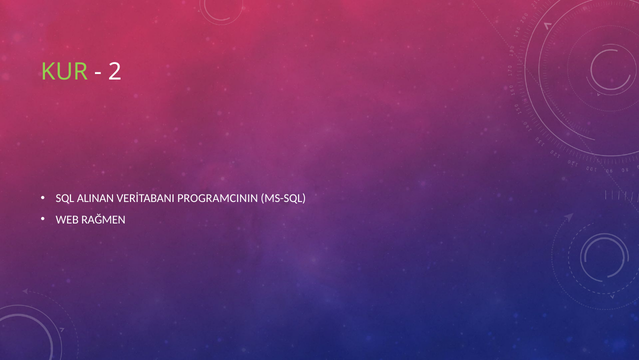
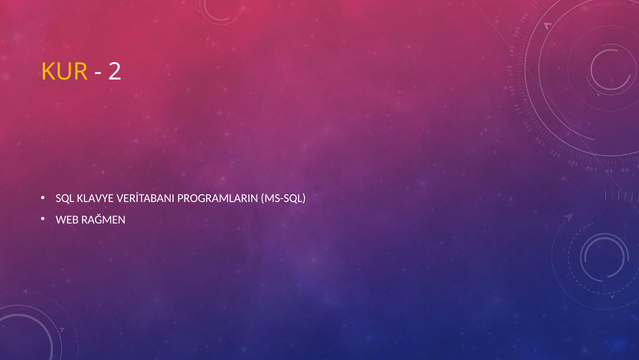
KUR colour: light green -> yellow (64, 72)
ALINAN: ALINAN -> KLAVYE (95, 198)
PROGRAMCININ: PROGRAMCININ -> PROGRAMLARIN (218, 198)
